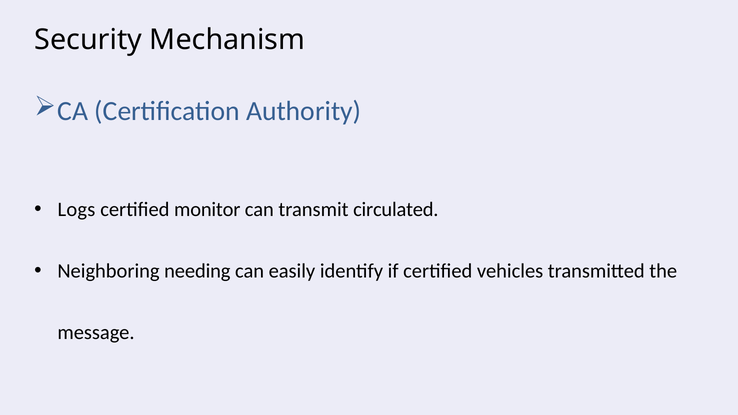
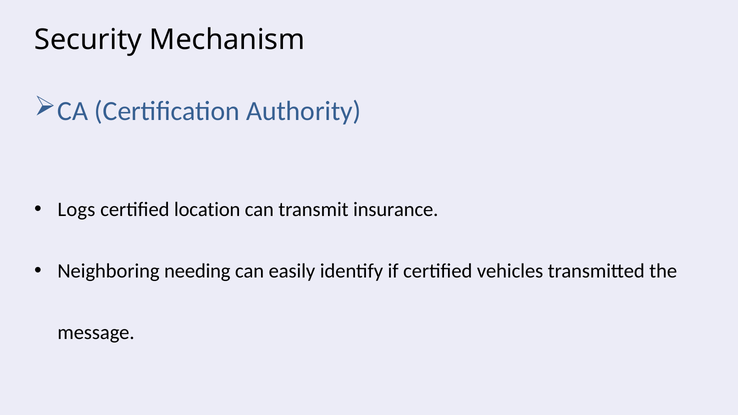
monitor: monitor -> location (207, 210)
circulated: circulated -> insurance (396, 210)
